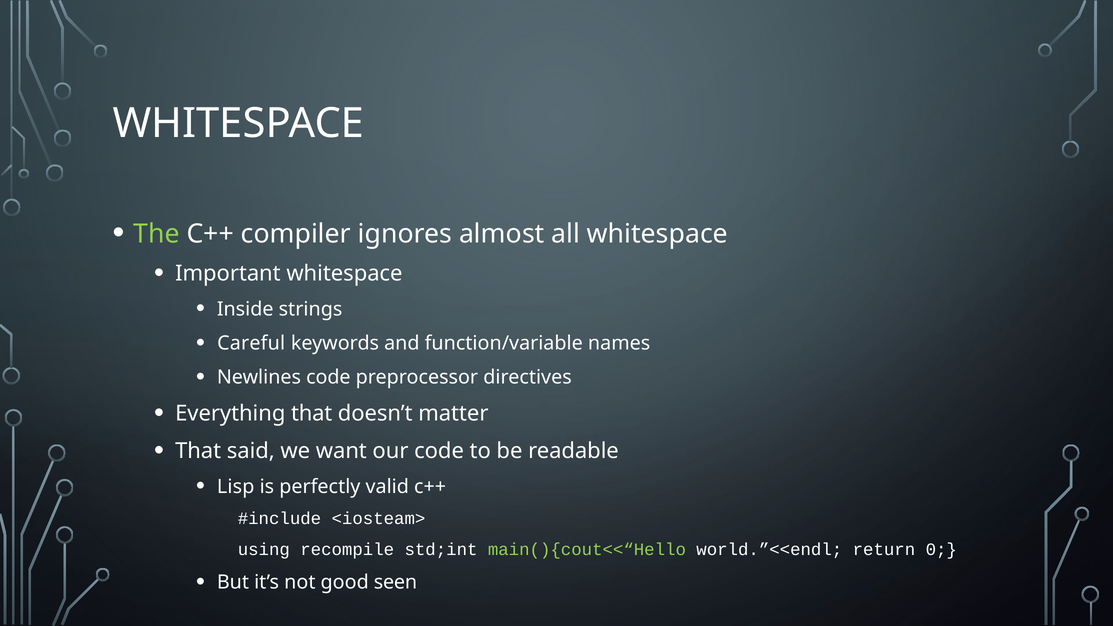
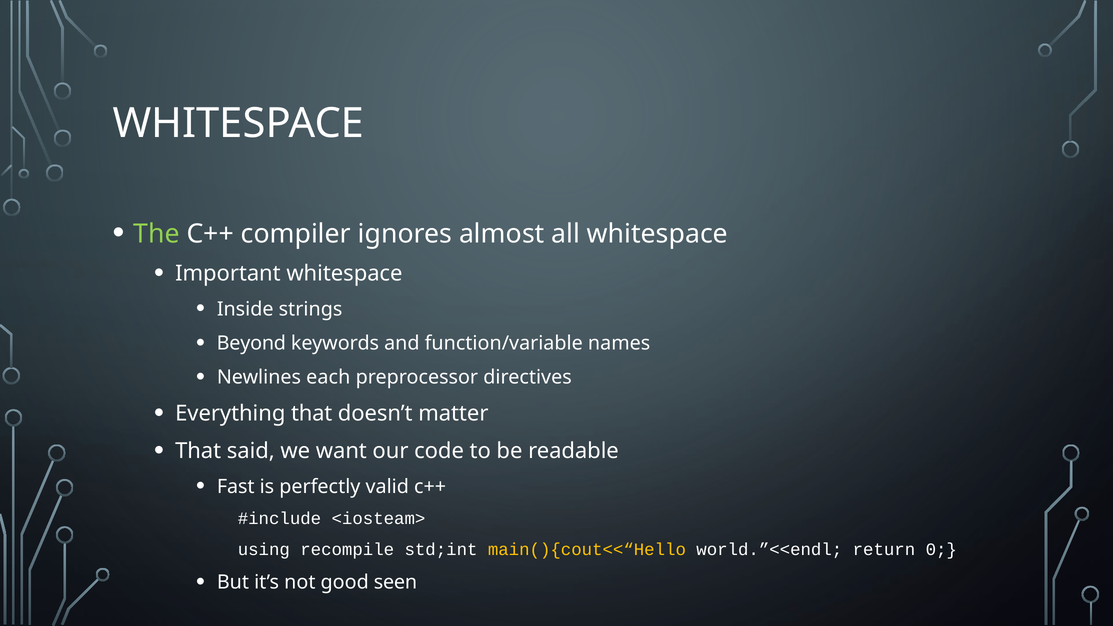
Careful: Careful -> Beyond (251, 343)
Newlines code: code -> each (328, 377)
Lisp: Lisp -> Fast (236, 487)
main(){cout<<“Hello colour: light green -> yellow (587, 549)
